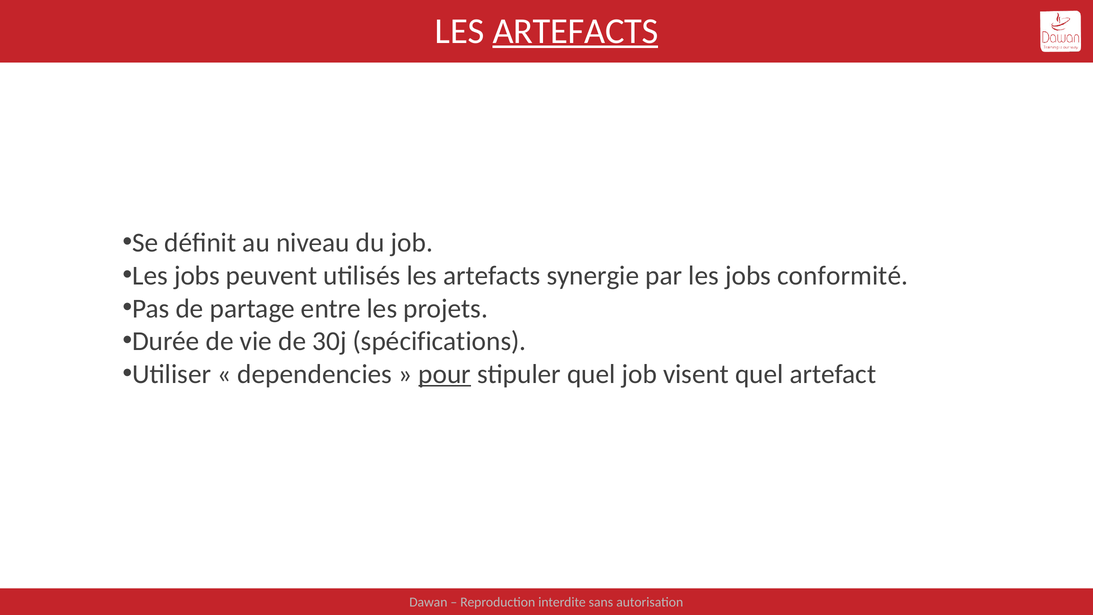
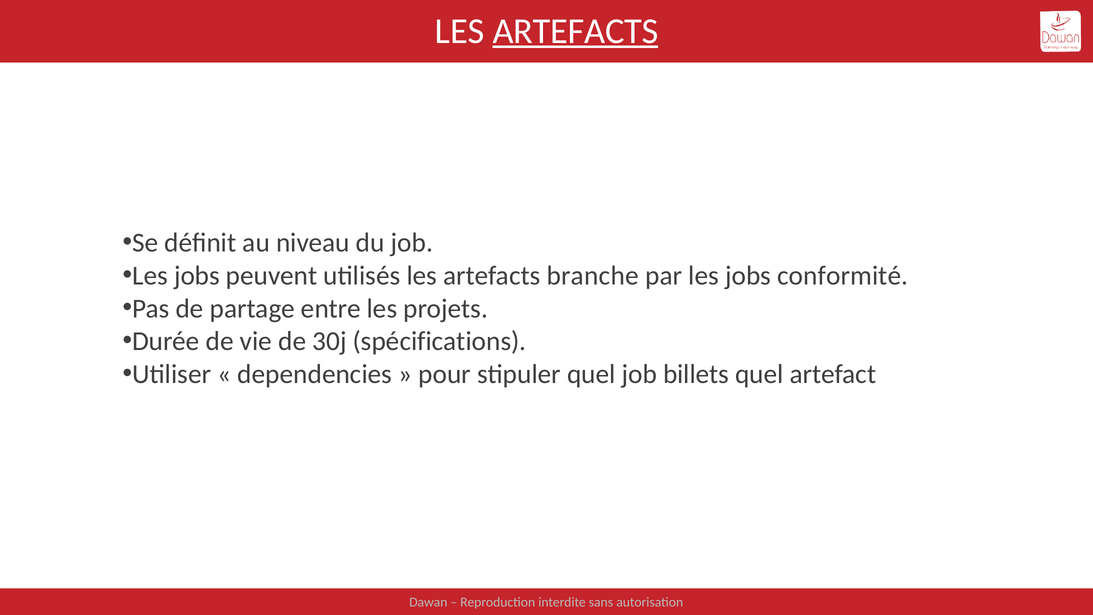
synergie: synergie -> branche (593, 276)
pour underline: present -> none (445, 374)
visent: visent -> billets (696, 374)
